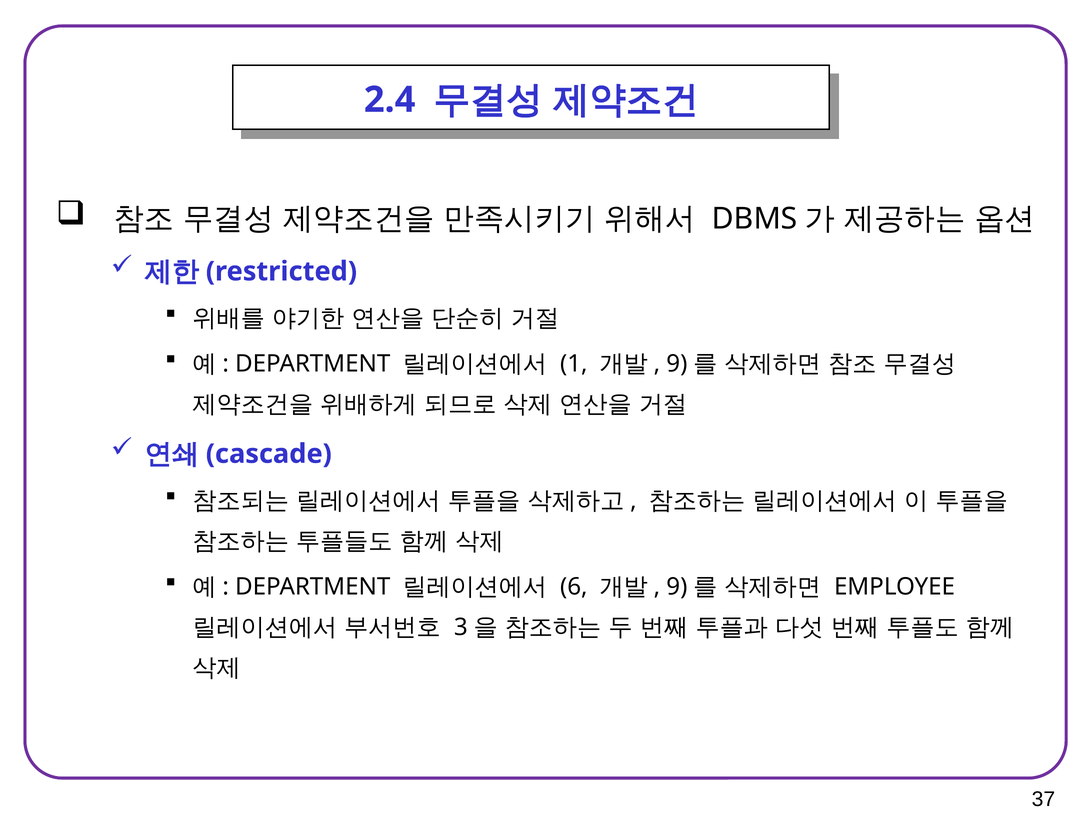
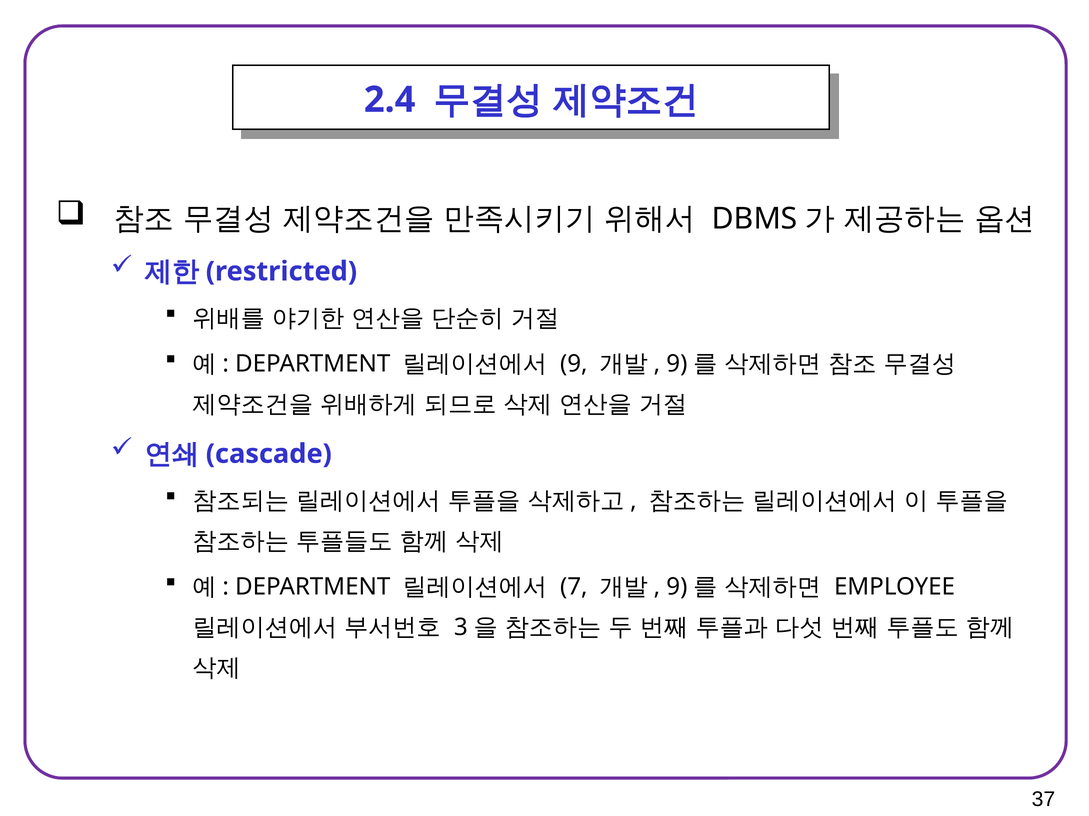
1: 1 -> 9 (574, 364)
6: 6 -> 7 (574, 587)
